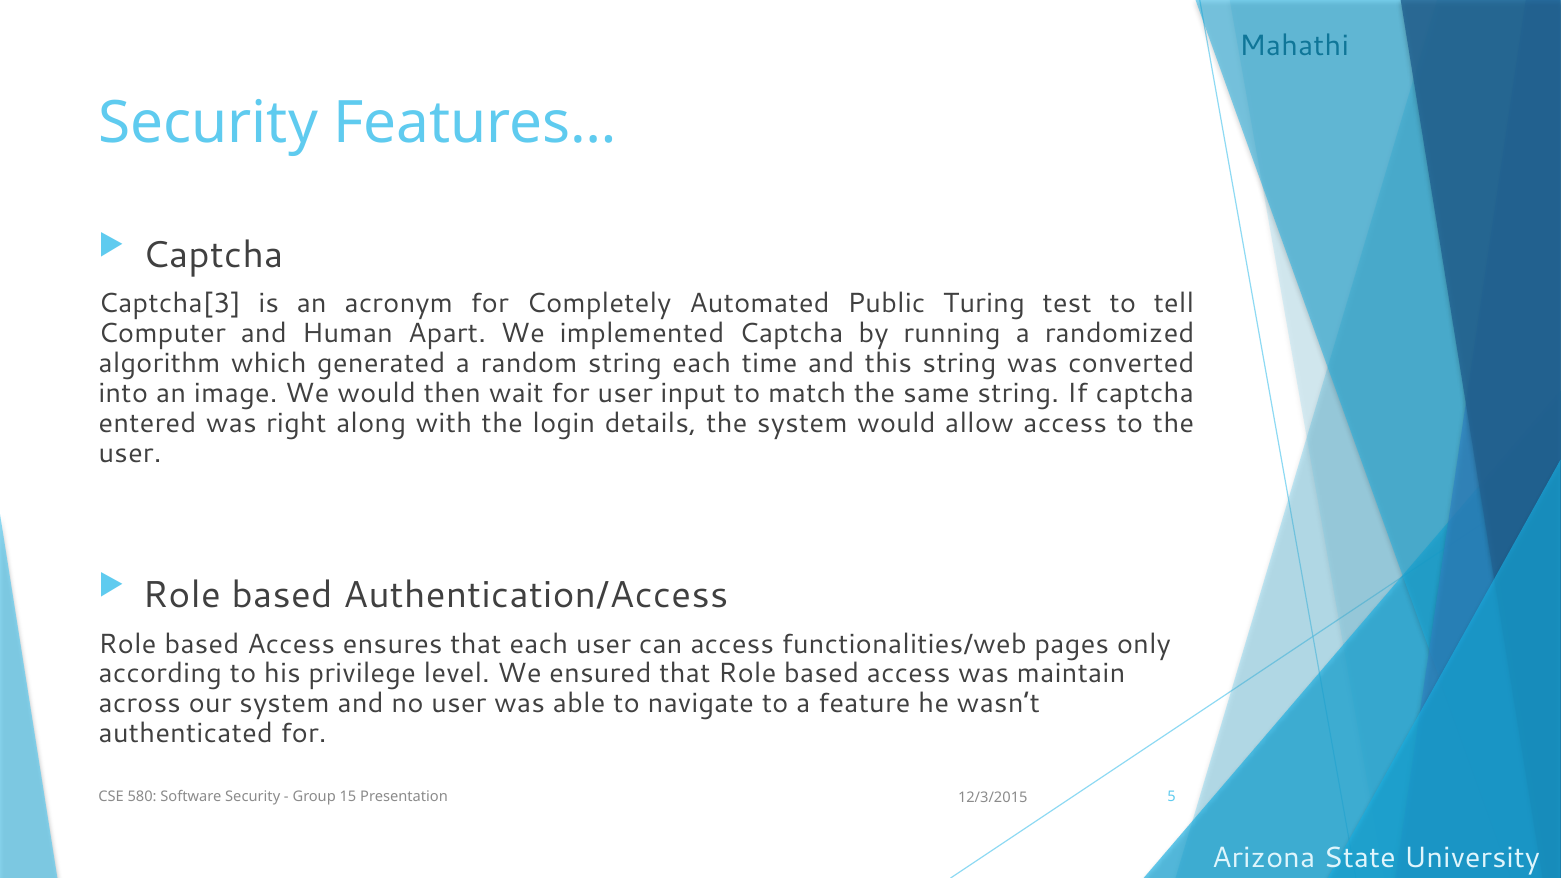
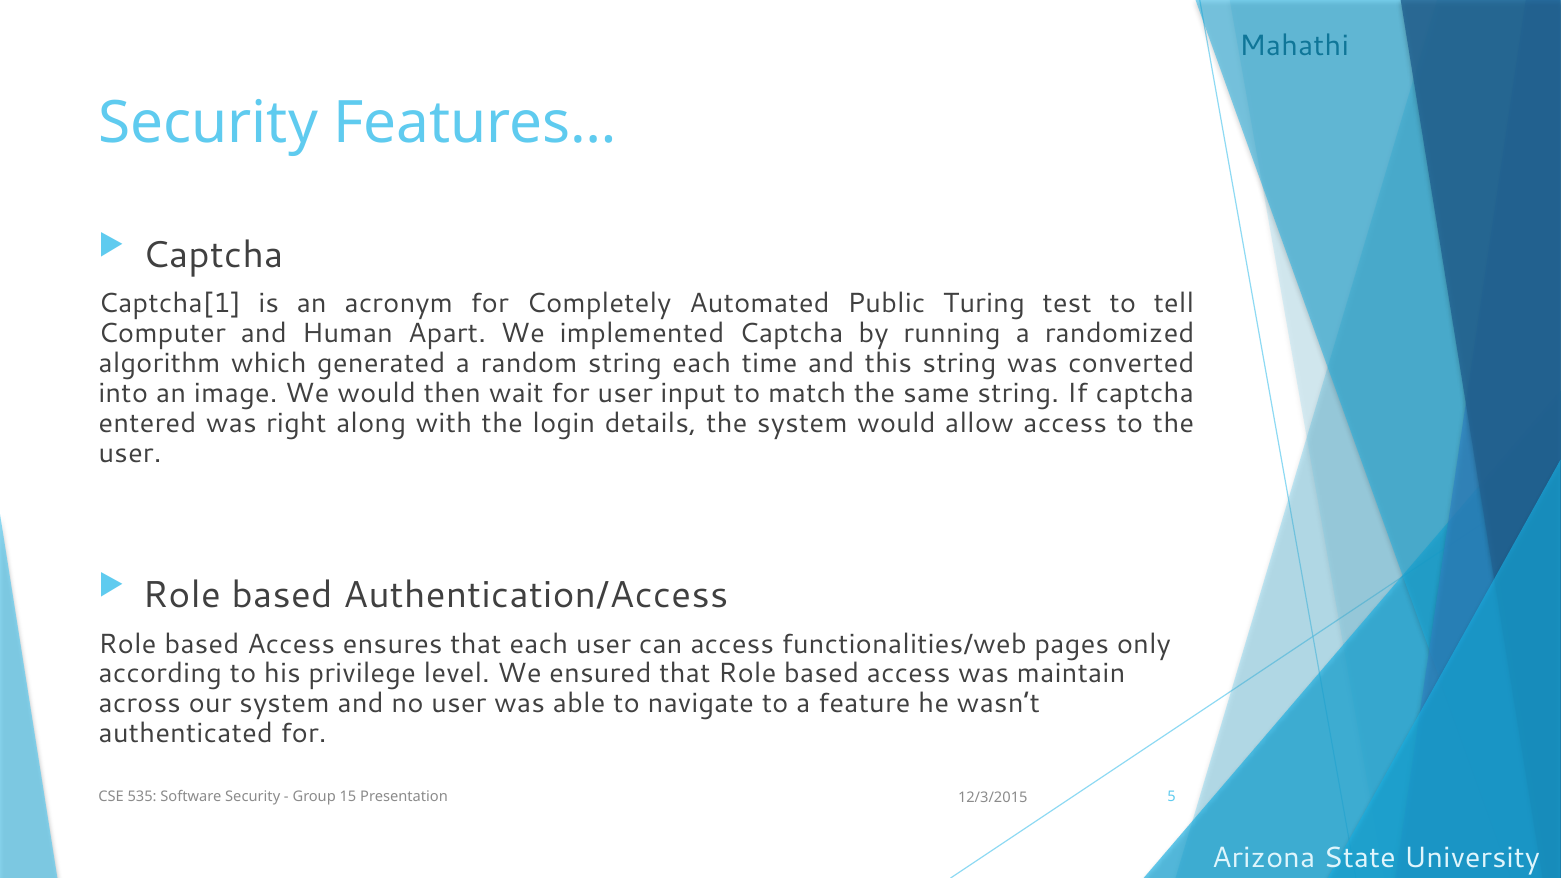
Captcha[3: Captcha[3 -> Captcha[1 (170, 304)
580: 580 -> 535 (142, 797)
